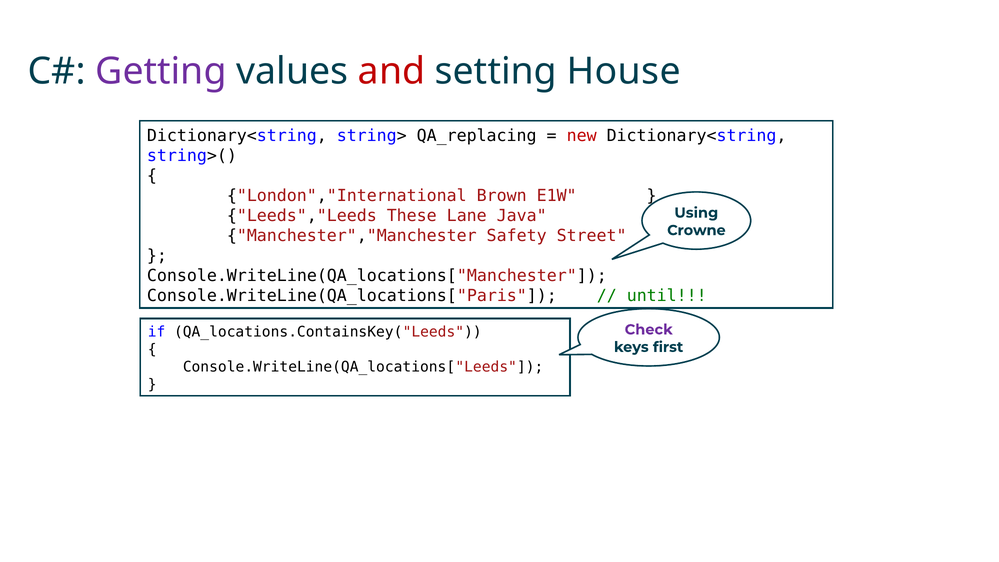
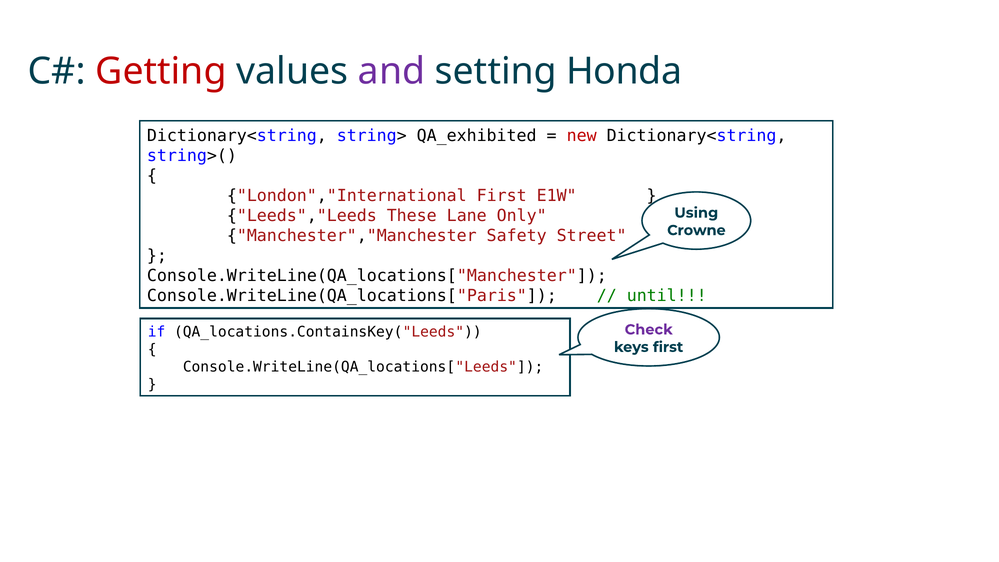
Getting colour: purple -> red (161, 71)
and colour: red -> purple (392, 71)
House: House -> Honda (624, 71)
QA_replacing: QA_replacing -> QA_exhibited (477, 136)
London","International Brown: Brown -> First (502, 196)
Java: Java -> Only (522, 216)
